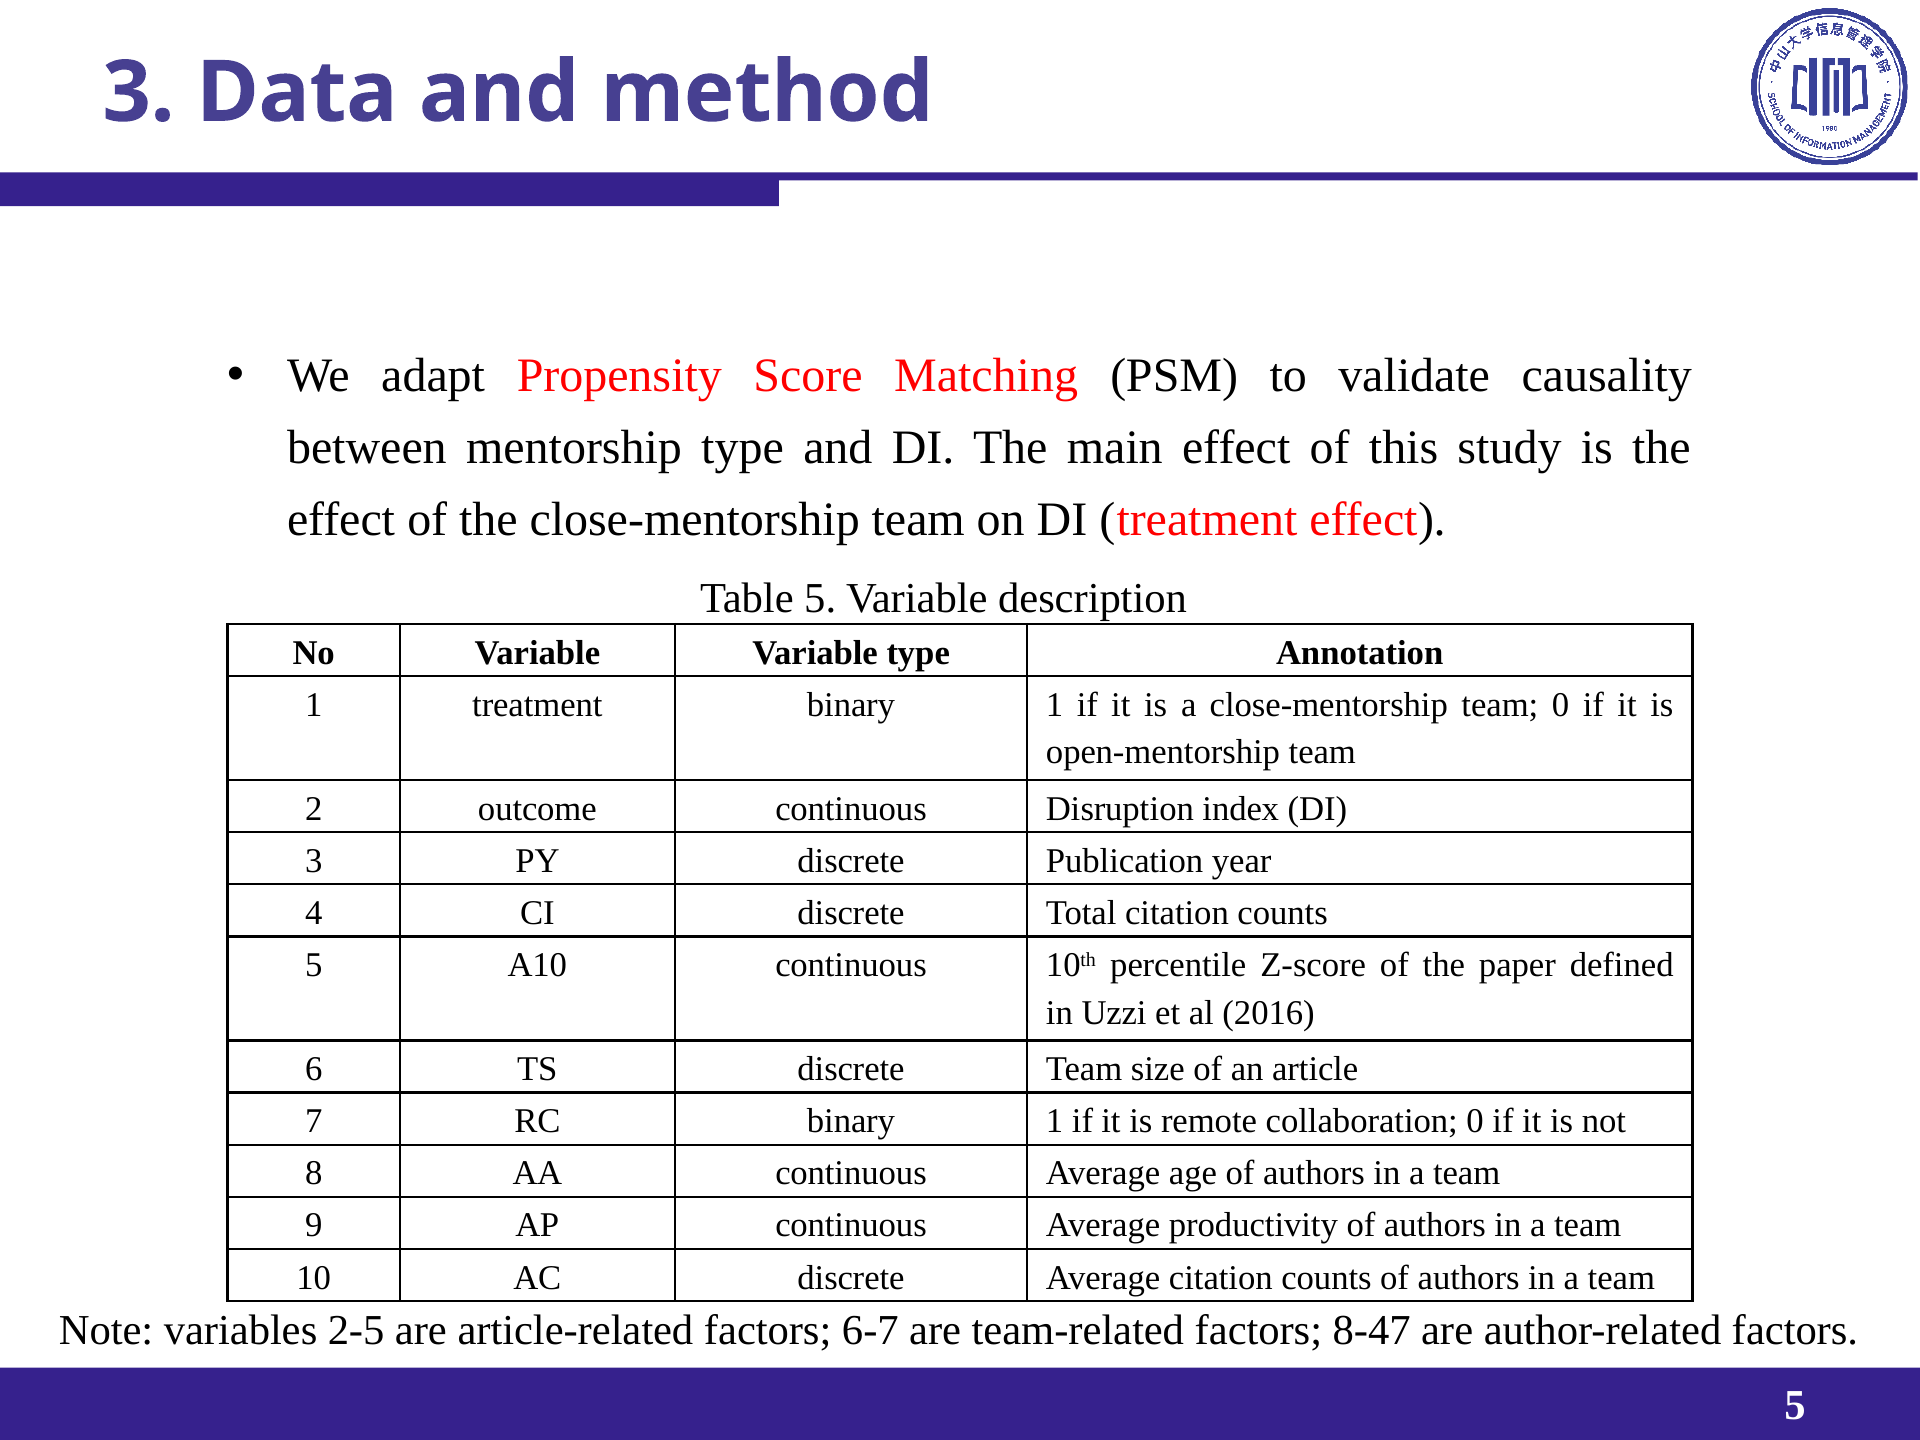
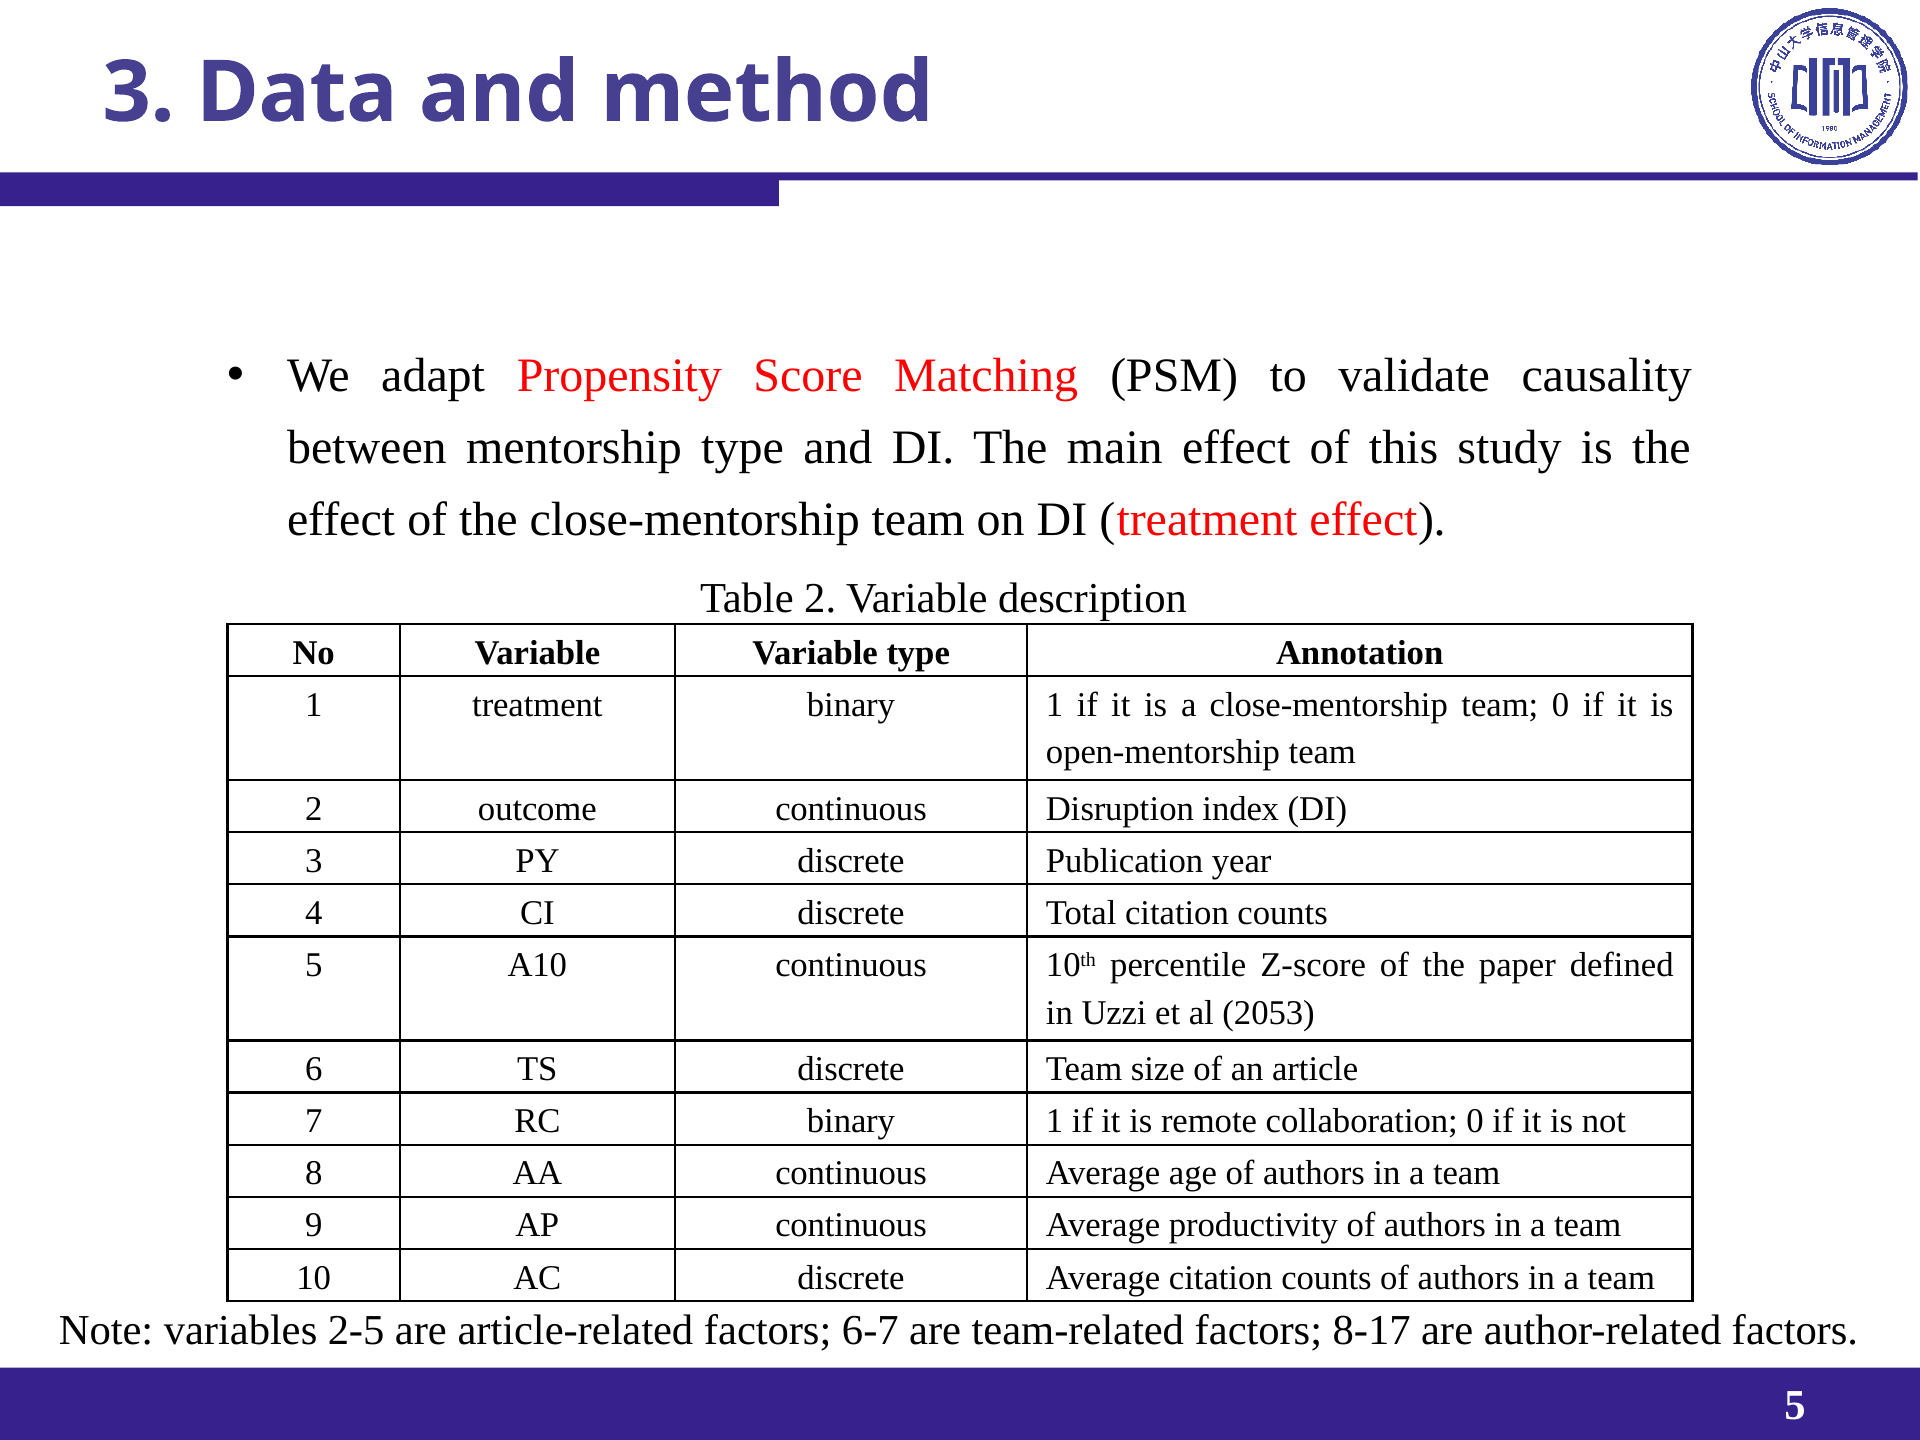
Table 5: 5 -> 2 (820, 599)
2016: 2016 -> 2053 (1269, 1013)
8-47: 8-47 -> 8-17 (1372, 1331)
